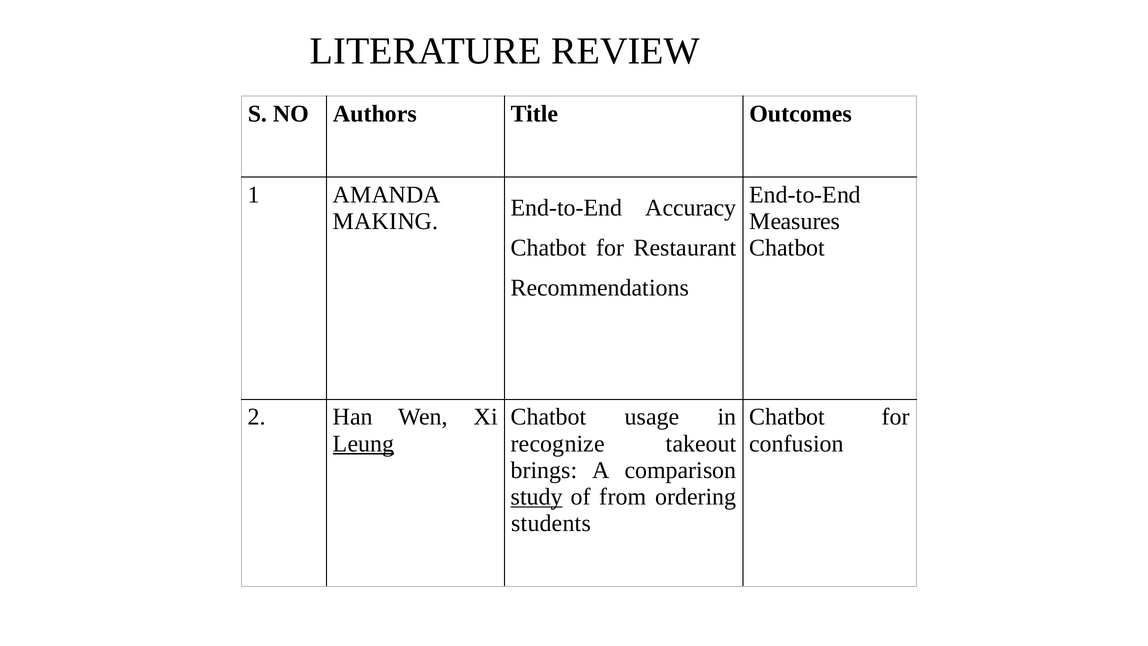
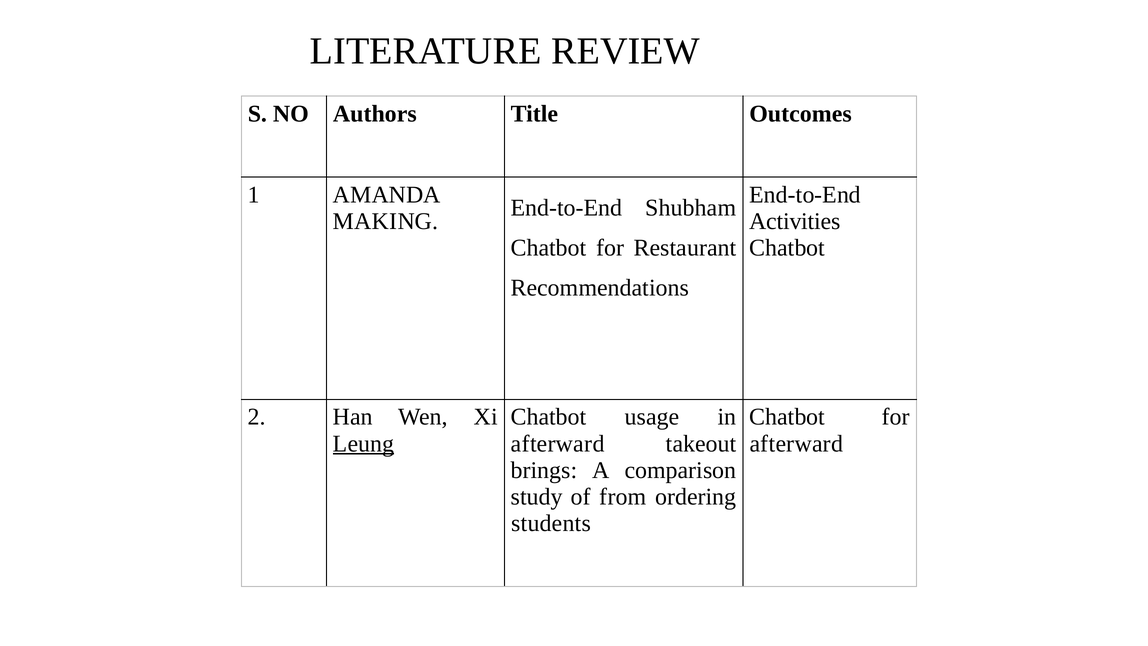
Accuracy: Accuracy -> Shubham (691, 208)
Measures: Measures -> Activities (795, 221)
recognize: recognize -> afterward (558, 443)
confusion: confusion -> afterward (796, 443)
study underline: present -> none (537, 497)
